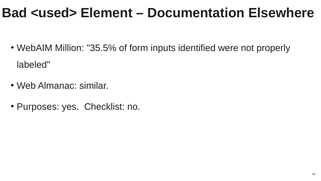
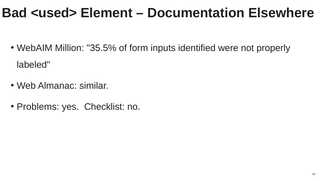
Purposes: Purposes -> Problems (38, 106)
